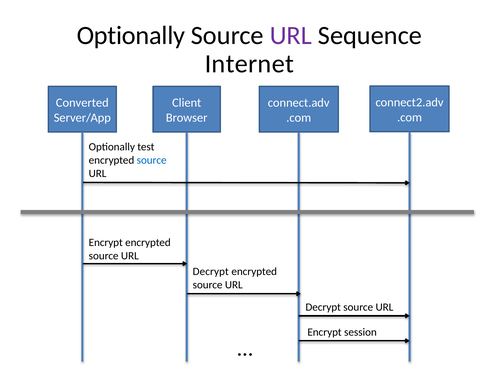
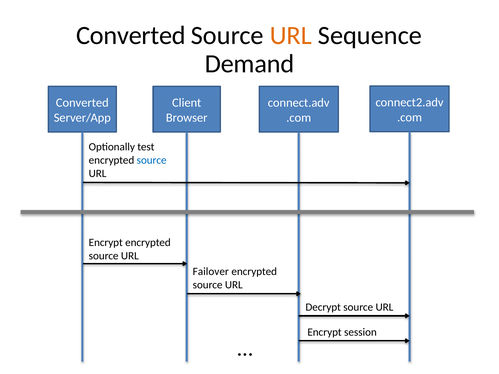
Optionally: Optionally -> Converted (131, 35)
URL colour: purple -> orange (291, 35)
Internet: Internet -> Demand (250, 64)
Decrypt: Decrypt -> Failover (211, 272)
